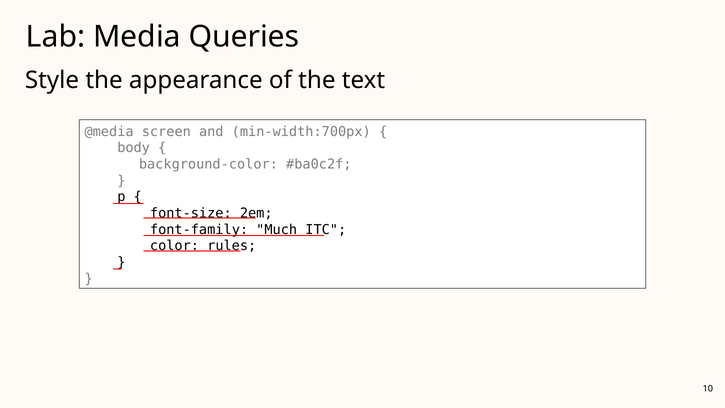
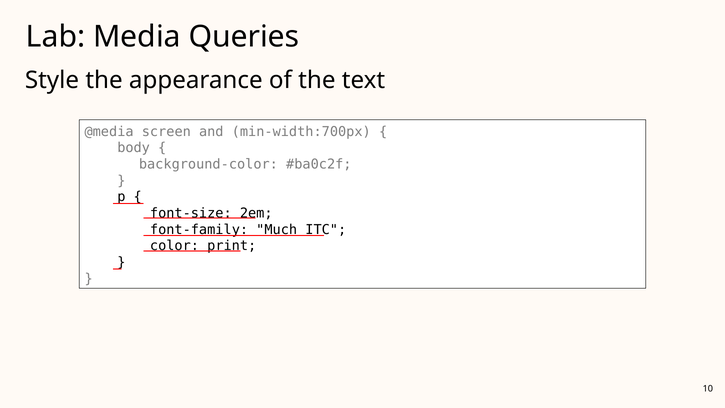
rules: rules -> print (232, 246)
